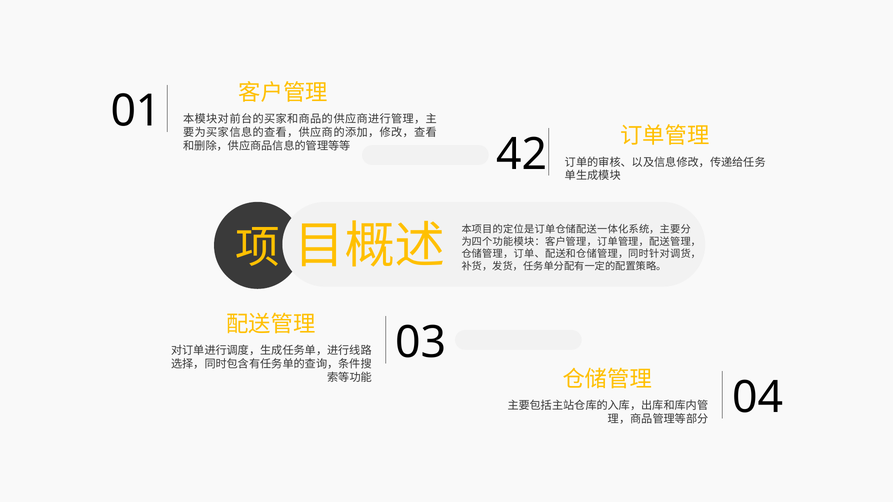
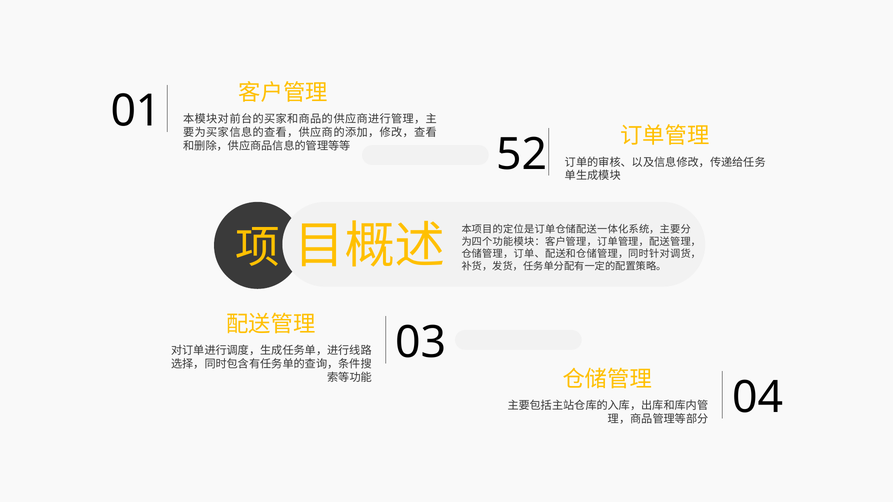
42: 42 -> 52 (522, 154)
